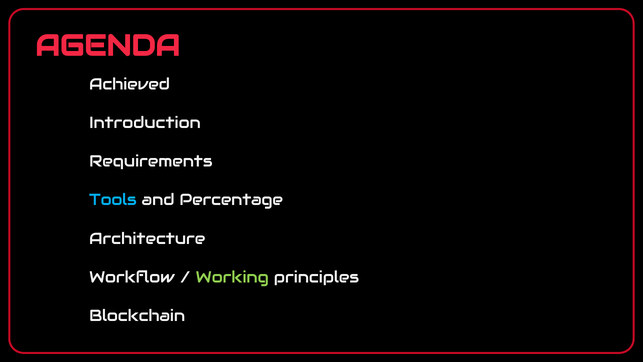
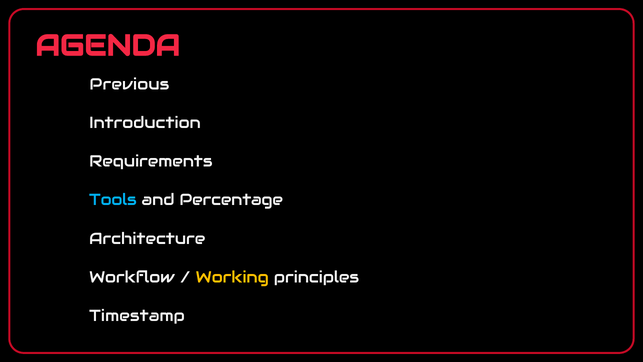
Achieved: Achieved -> Previous (129, 84)
Working colour: light green -> yellow (232, 277)
Blockchain: Blockchain -> Timestamp (137, 316)
